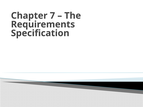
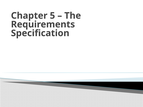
7: 7 -> 5 (52, 16)
